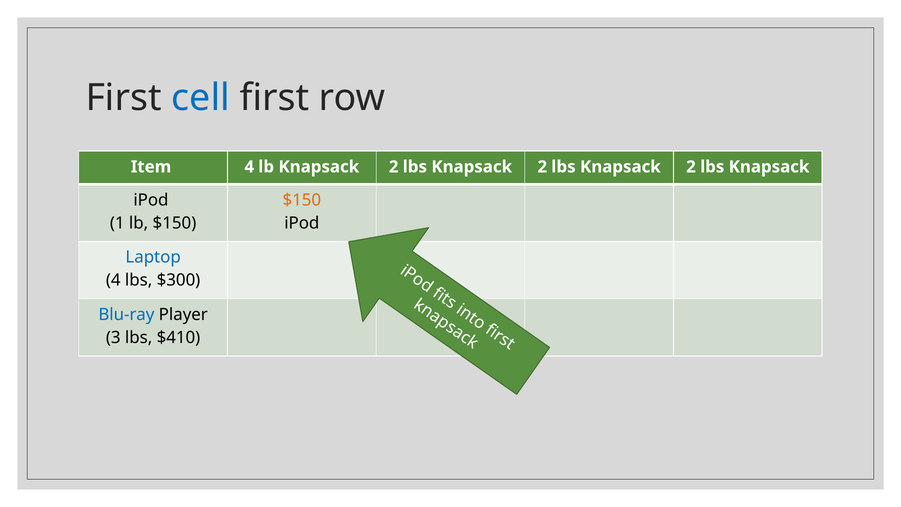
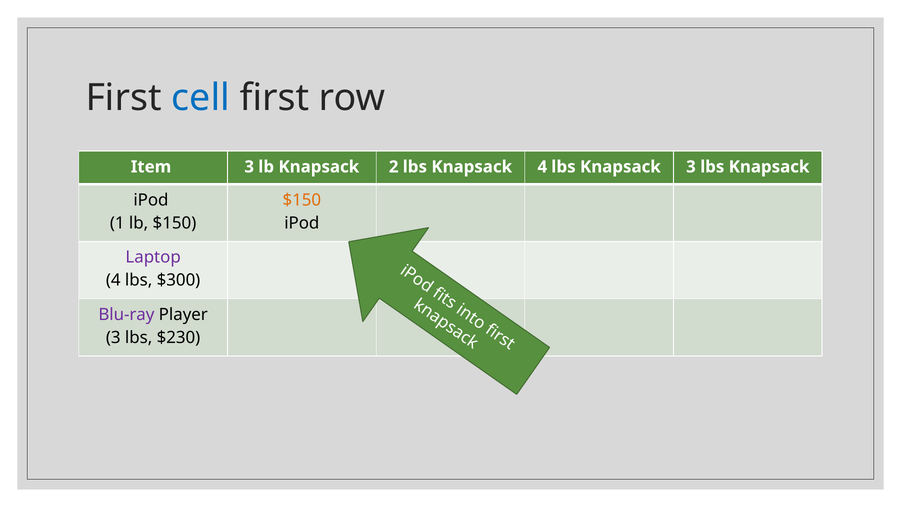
Item 4: 4 -> 3 (249, 167)
2: 2 -> 4 (542, 167)
2: 2 -> 3 (691, 167)
Laptop colour: blue -> purple (153, 257)
Blu-ray colour: blue -> purple (126, 314)
$410: $410 -> $230 (178, 337)
